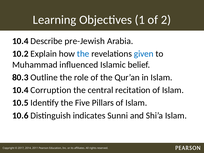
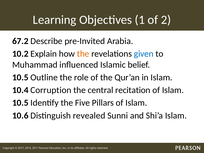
10.4: 10.4 -> 67.2 (20, 41)
pre-Jewish: pre-Jewish -> pre-Invited (85, 41)
the colour: blue -> orange (83, 54)
80.3: 80.3 -> 10.5 (20, 77)
indicates: indicates -> revealed (89, 116)
